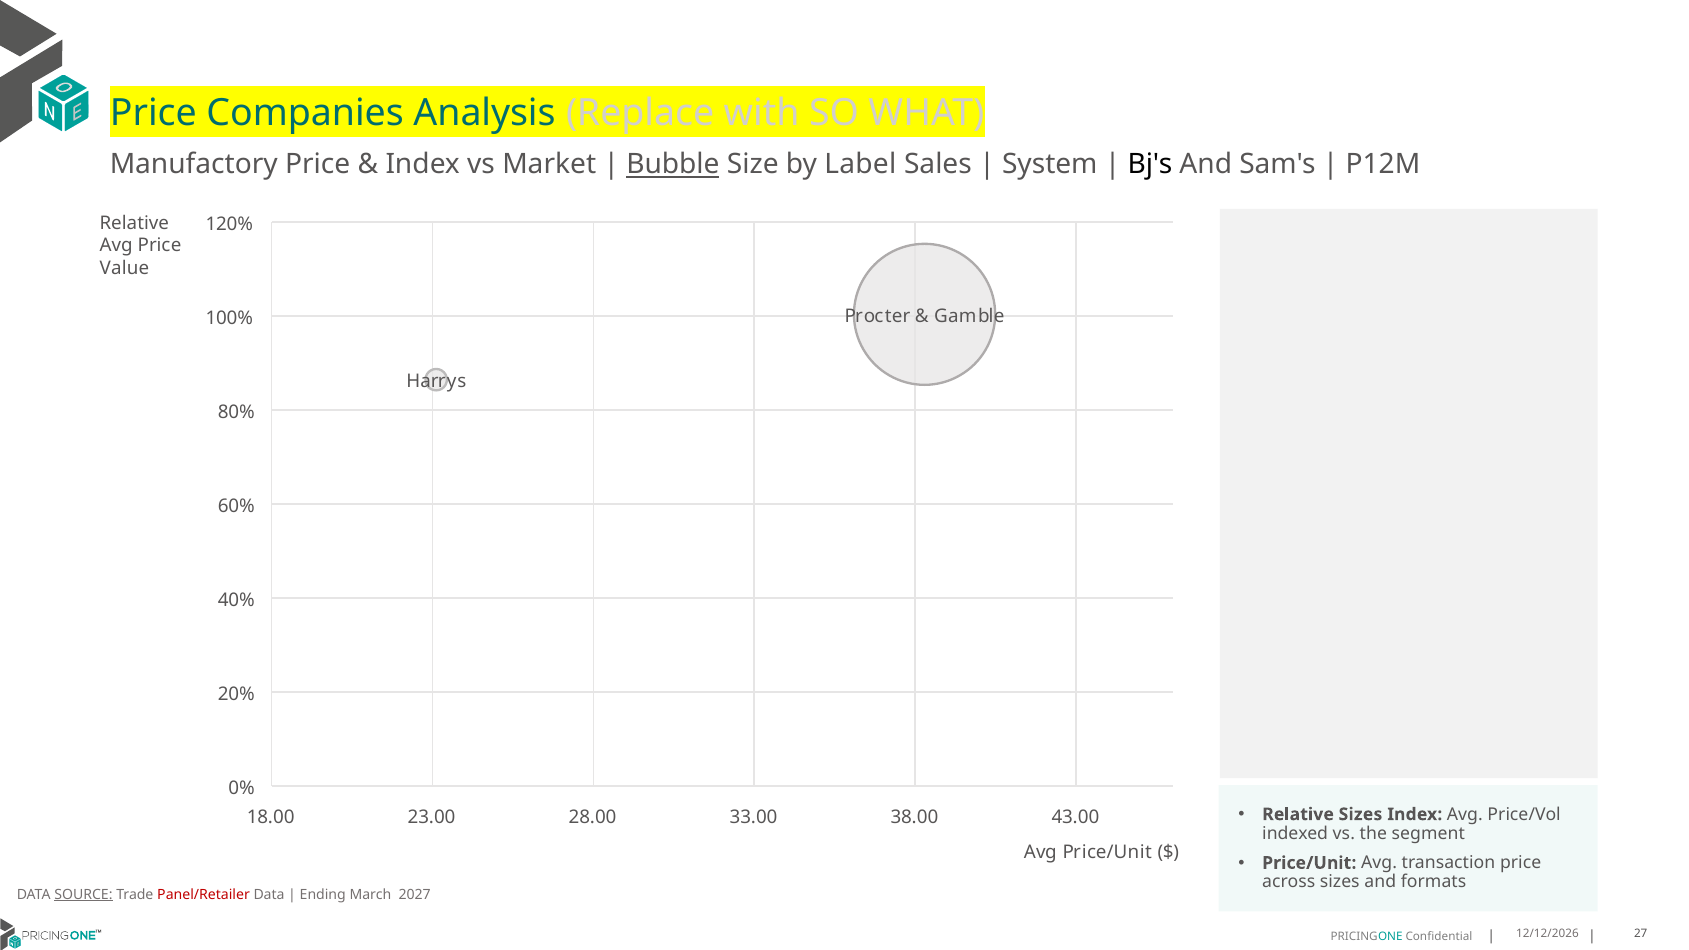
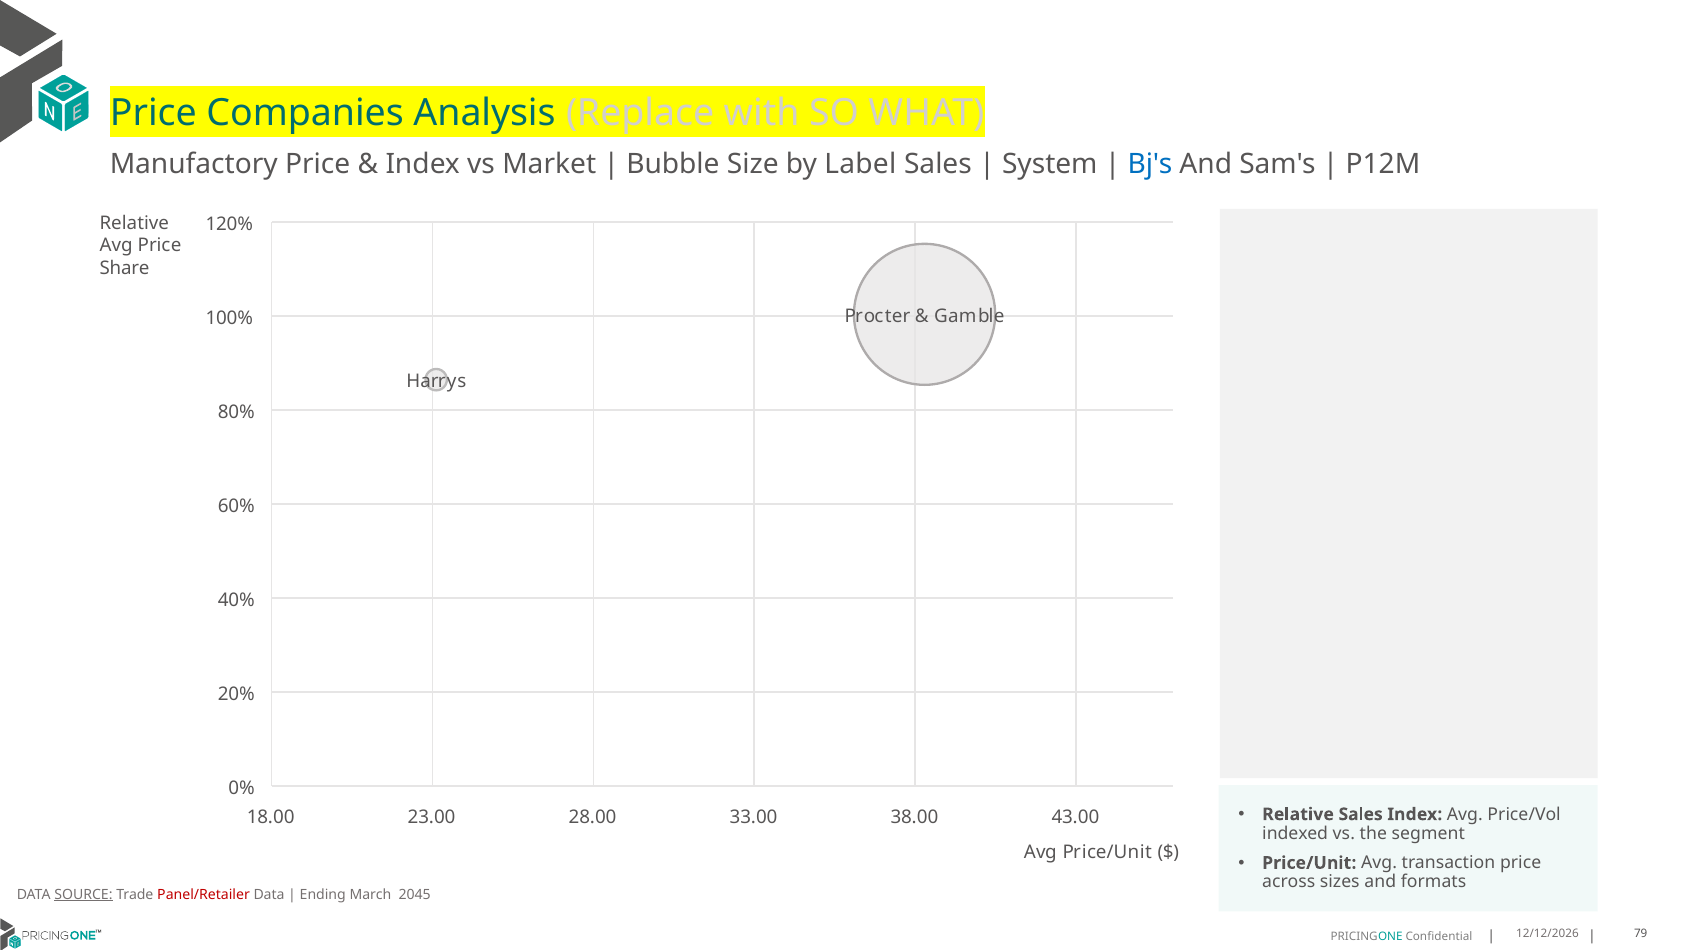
Bubble underline: present -> none (673, 165)
Bj's colour: black -> blue (1150, 165)
Value: Value -> Share (125, 268)
Relative Sizes: Sizes -> Sales (1361, 814)
2027: 2027 -> 2045 (415, 895)
27: 27 -> 79 (1641, 934)
